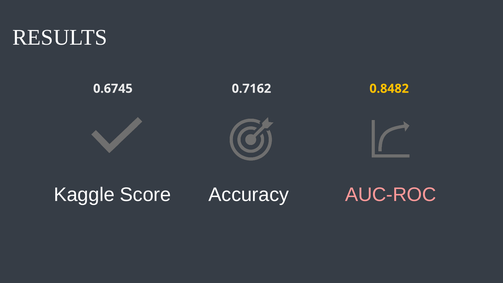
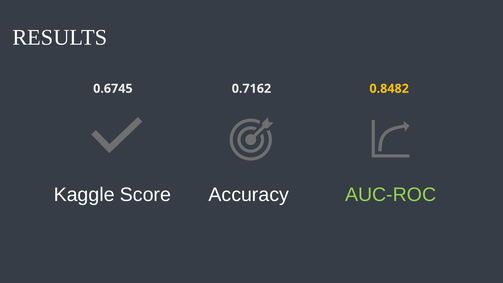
AUC-ROC colour: pink -> light green (391, 195)
